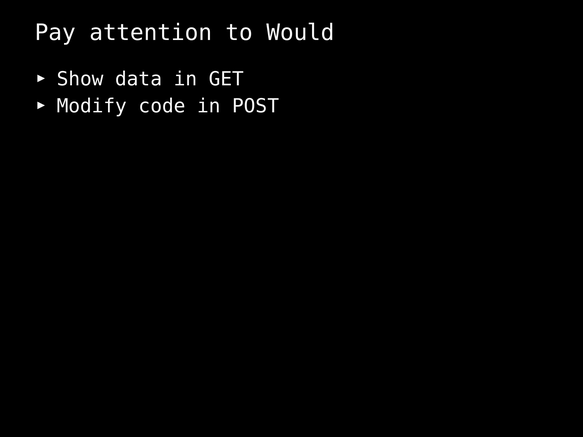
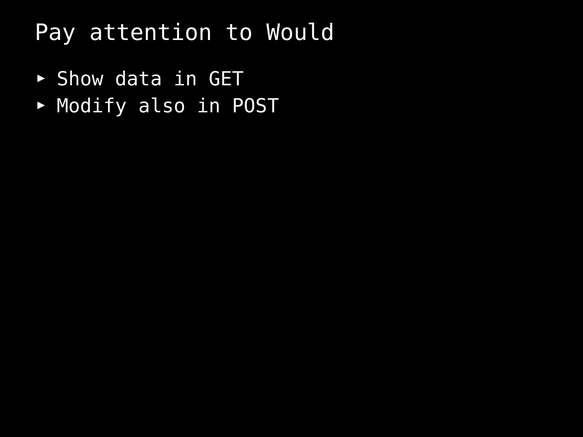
code: code -> also (162, 106)
